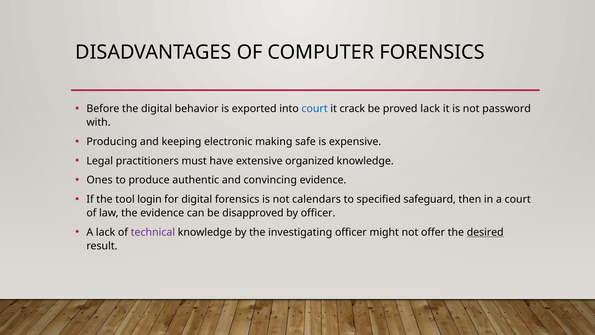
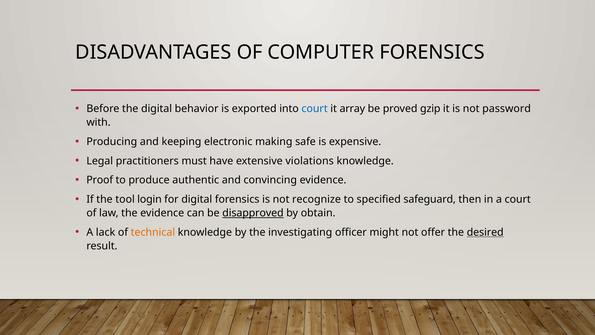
crack: crack -> array (352, 109)
proved lack: lack -> gzip (430, 109)
organized: organized -> violations (310, 161)
Ones: Ones -> Proof (100, 180)
calendars: calendars -> recognize (317, 199)
disapproved underline: none -> present (253, 213)
by officer: officer -> obtain (318, 213)
technical colour: purple -> orange (153, 232)
